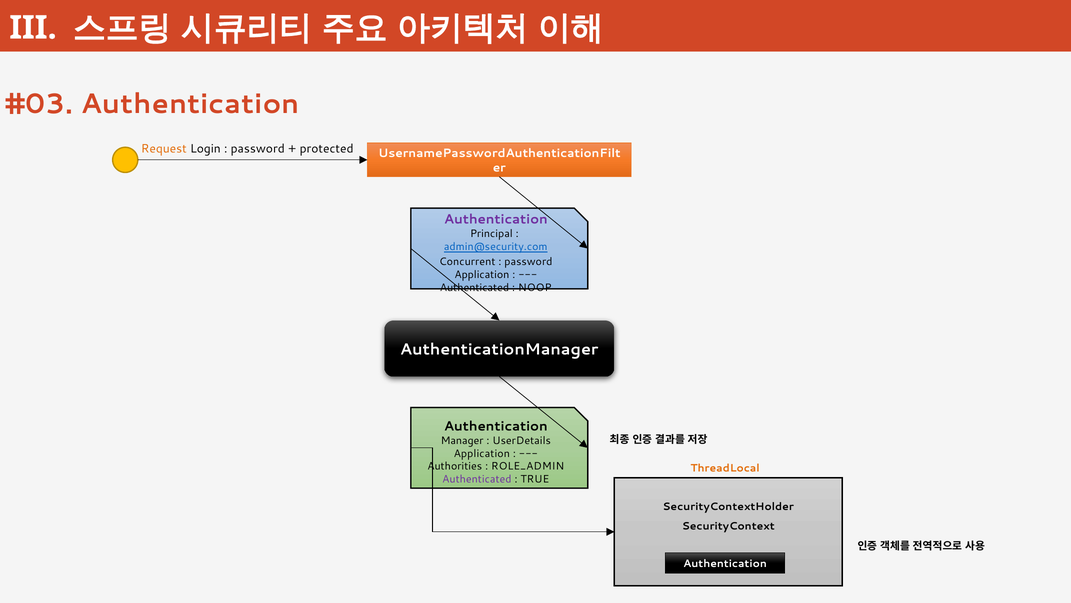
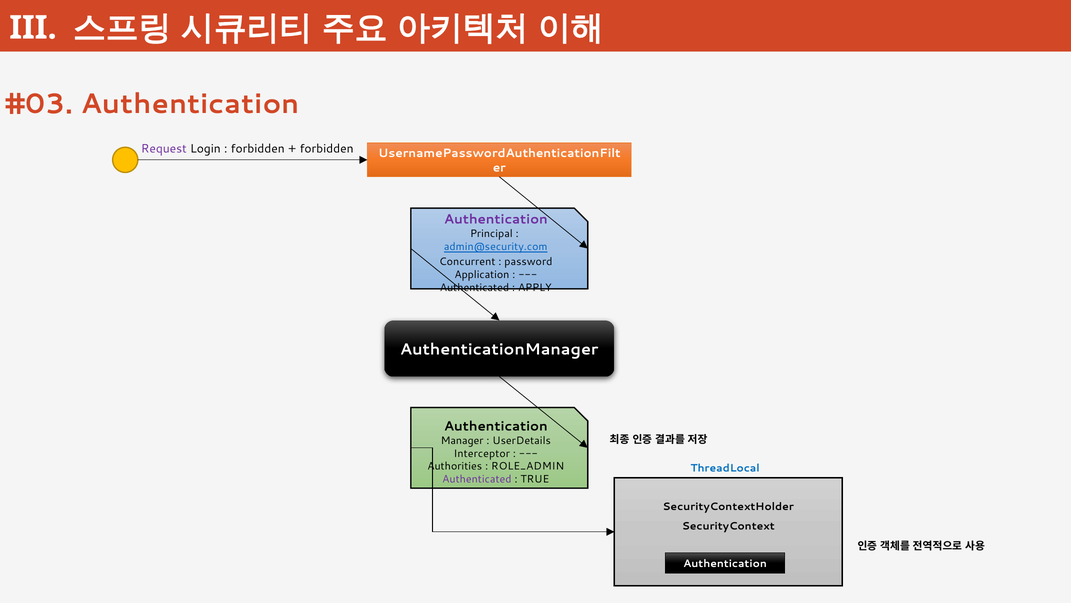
Request colour: orange -> purple (164, 149)
password: password -> forbidden (258, 149)
protected: protected -> forbidden (327, 149)
NOOP: NOOP -> APPLY (535, 287)
Application: Application -> Interceptor (482, 453)
ThreadLocal colour: orange -> blue (725, 468)
